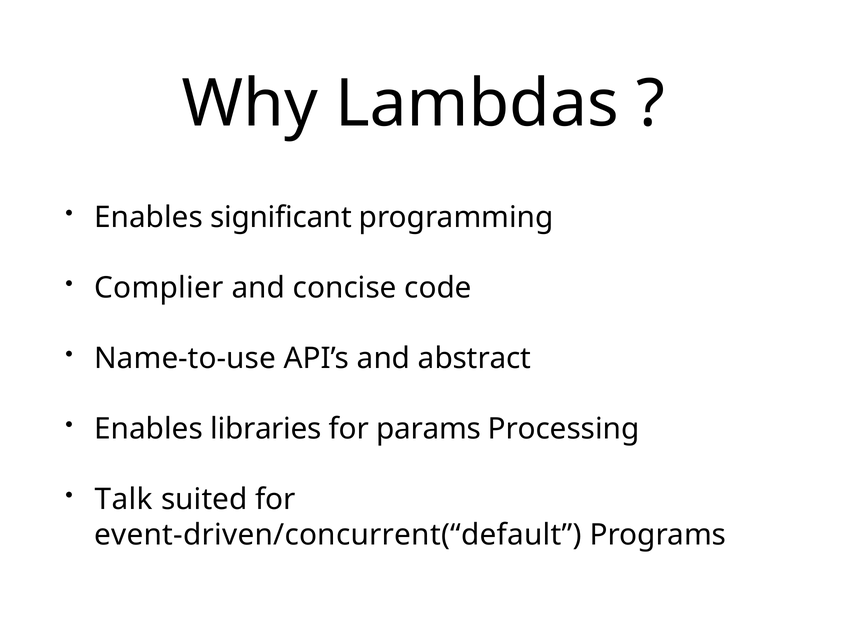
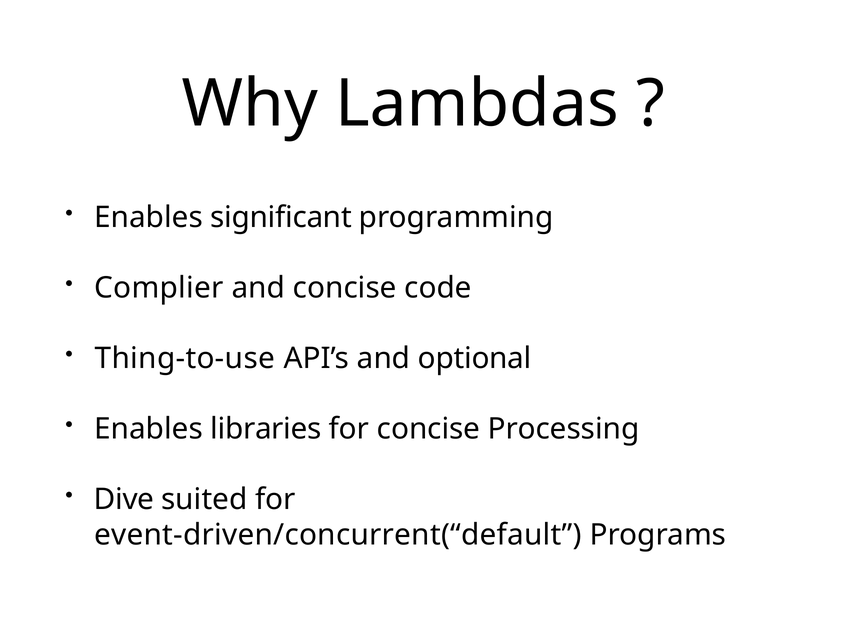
Name-to-use: Name-to-use -> Thing-to-use (185, 359)
abstract: abstract -> optional (475, 359)
for params: params -> concise (429, 429)
Talk: Talk -> Dive (124, 499)
